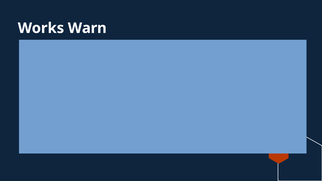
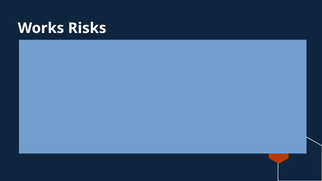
Warn: Warn -> Risks (87, 28)
